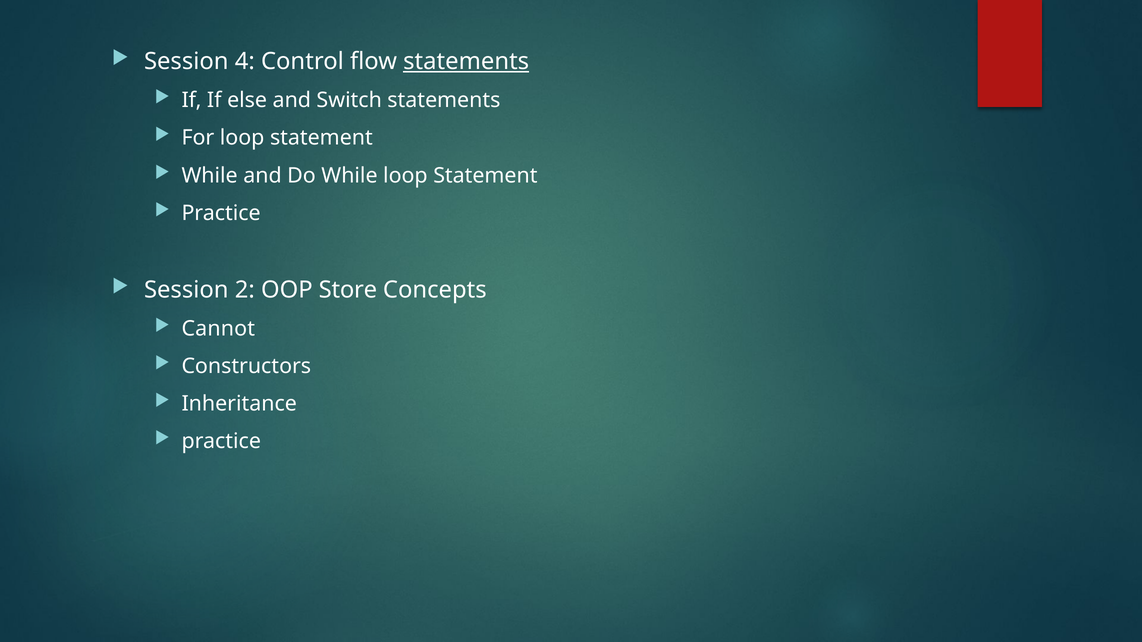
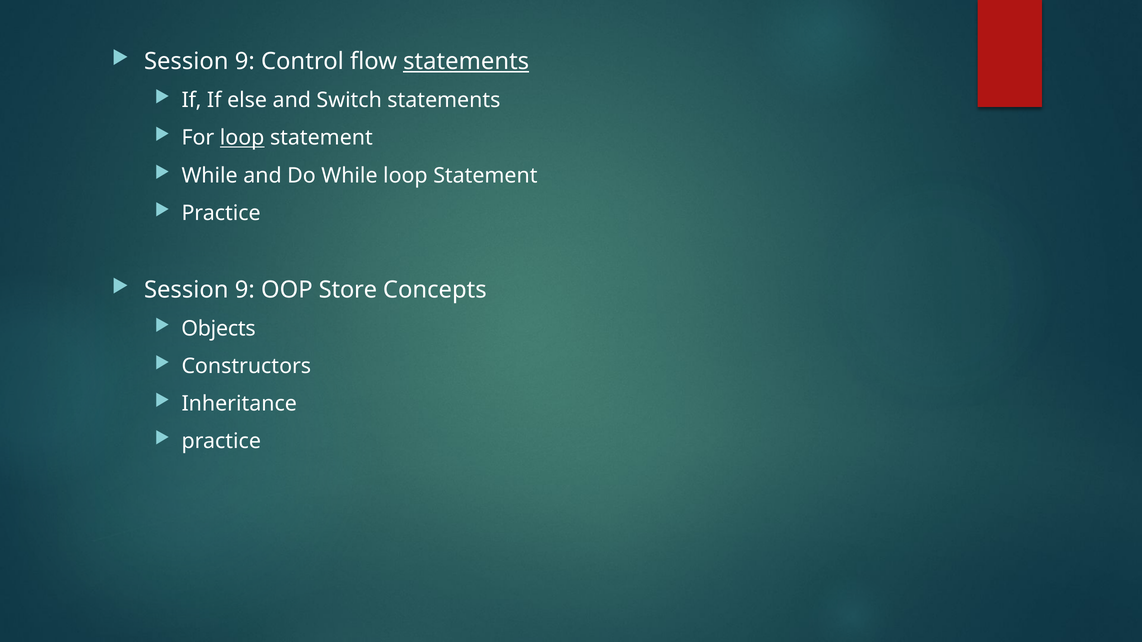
4: 4 -> 9 (245, 62)
loop underline: none -> present (242, 138)
2: 2 -> 9 (245, 290)
Cannot: Cannot -> Objects (219, 329)
